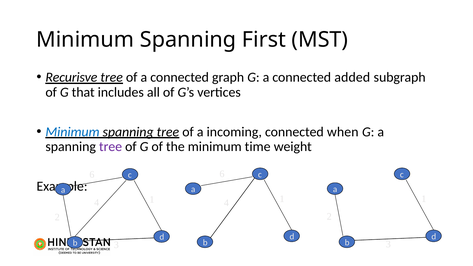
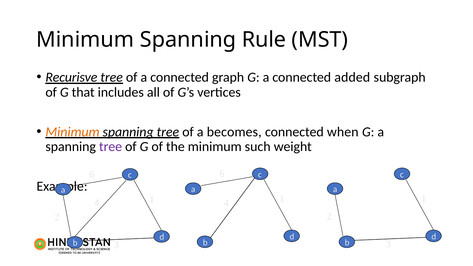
First: First -> Rule (264, 40)
Minimum colour: blue -> orange (72, 132)
incoming: incoming -> becomes (234, 132)
time: time -> such (258, 147)
